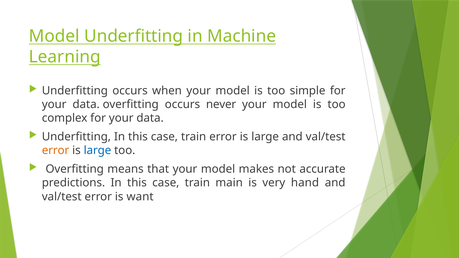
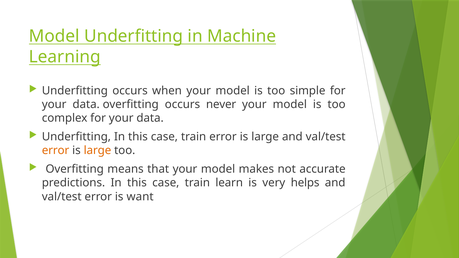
large colour: blue -> orange (97, 151)
main: main -> learn (229, 183)
hand: hand -> helps (305, 183)
